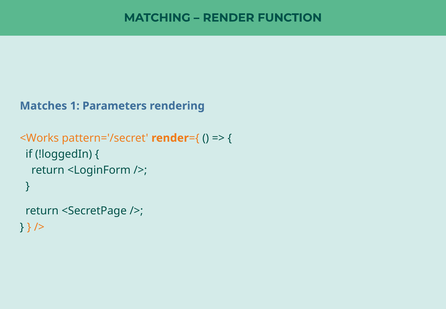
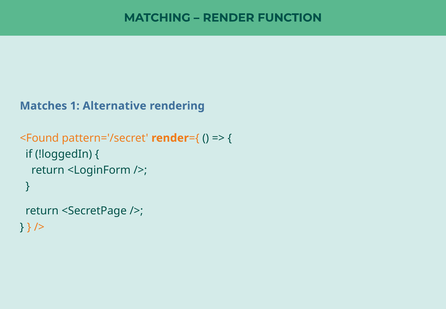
Parameters: Parameters -> Alternative (115, 106)
<Works: <Works -> <Found (39, 138)
